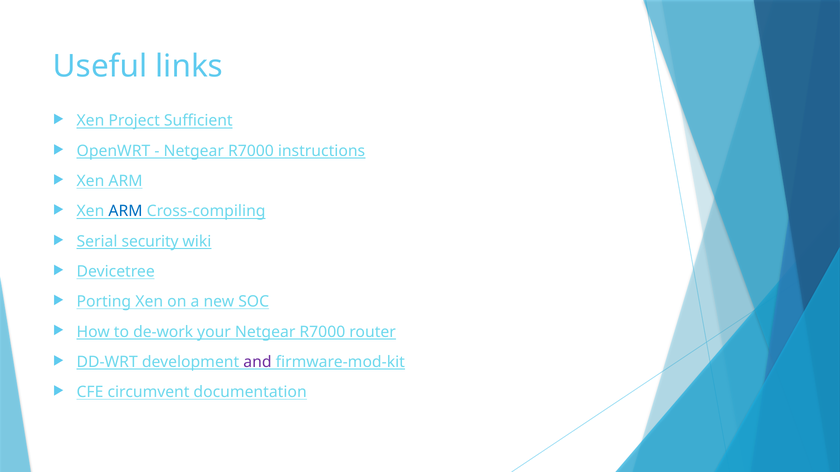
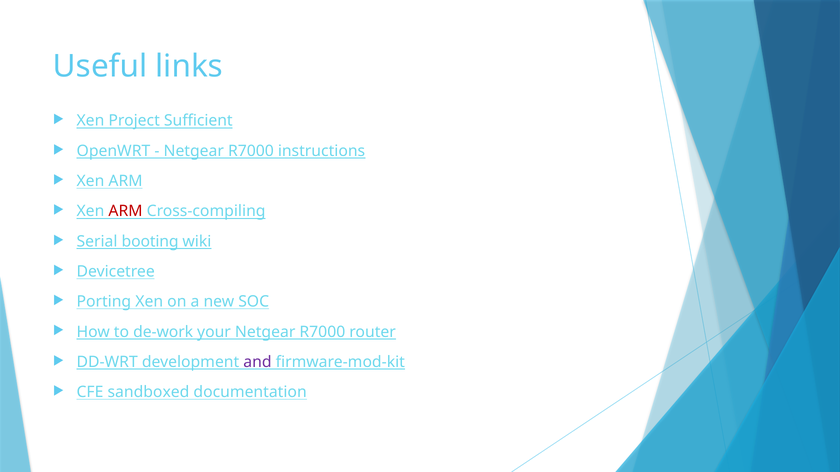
ARM colour: blue -> red (126, 211)
security: security -> booting (150, 242)
circumvent: circumvent -> sandboxed (148, 393)
